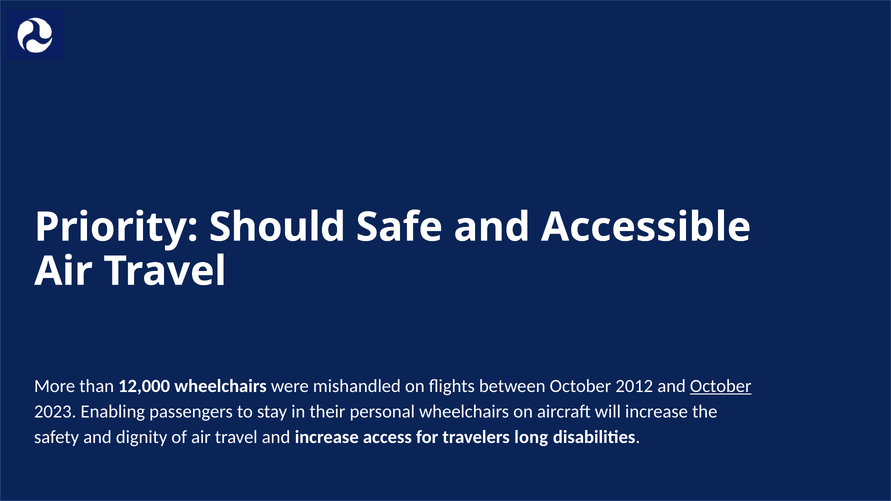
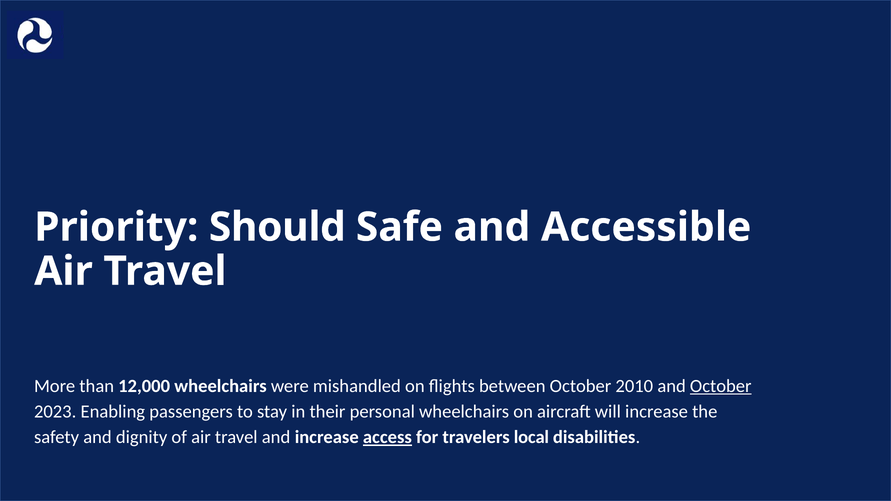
2012: 2012 -> 2010 (634, 386)
access underline: none -> present (387, 437)
long: long -> local (531, 437)
